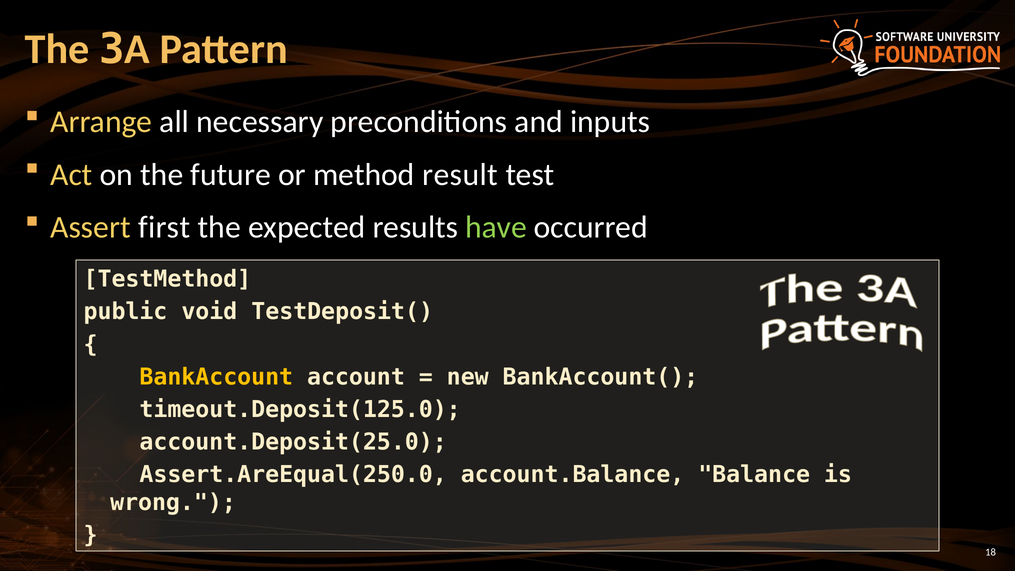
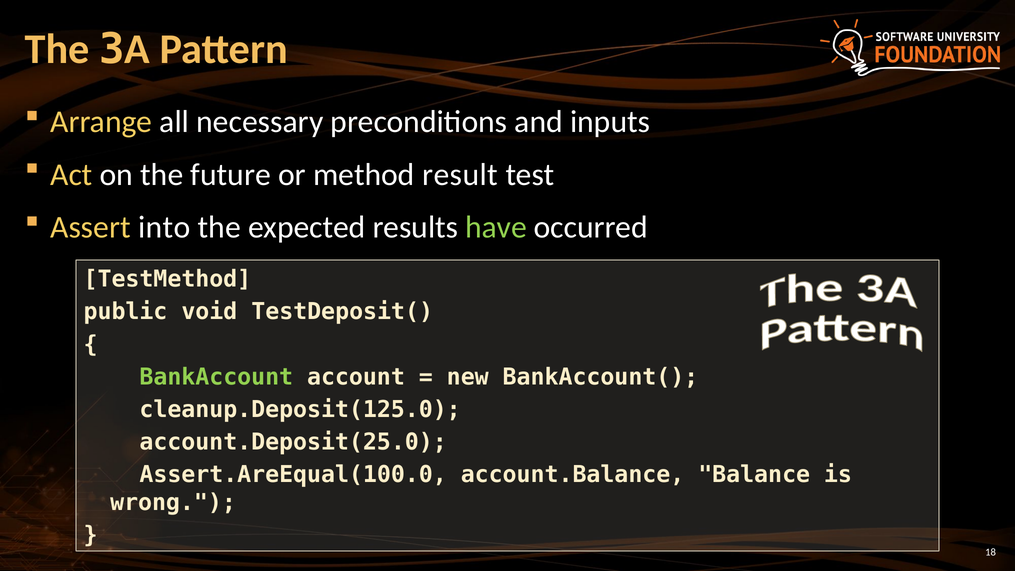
first: first -> into (164, 227)
BankAccount colour: yellow -> light green (216, 377)
timeout.Deposit(125.0: timeout.Deposit(125.0 -> cleanup.Deposit(125.0 (300, 410)
Assert.AreEqual(250.0: Assert.AreEqual(250.0 -> Assert.AreEqual(100.0 (293, 475)
